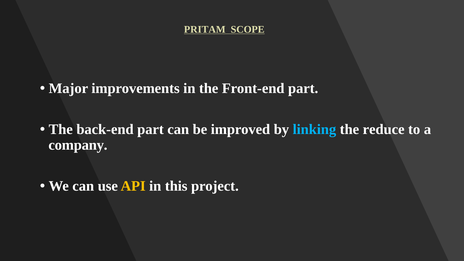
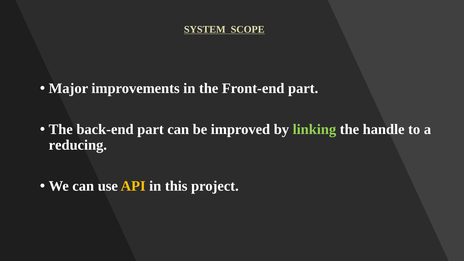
PRITAM: PRITAM -> SYSTEM (205, 29)
linking colour: light blue -> light green (314, 130)
reduce: reduce -> handle (384, 130)
company: company -> reducing (78, 145)
